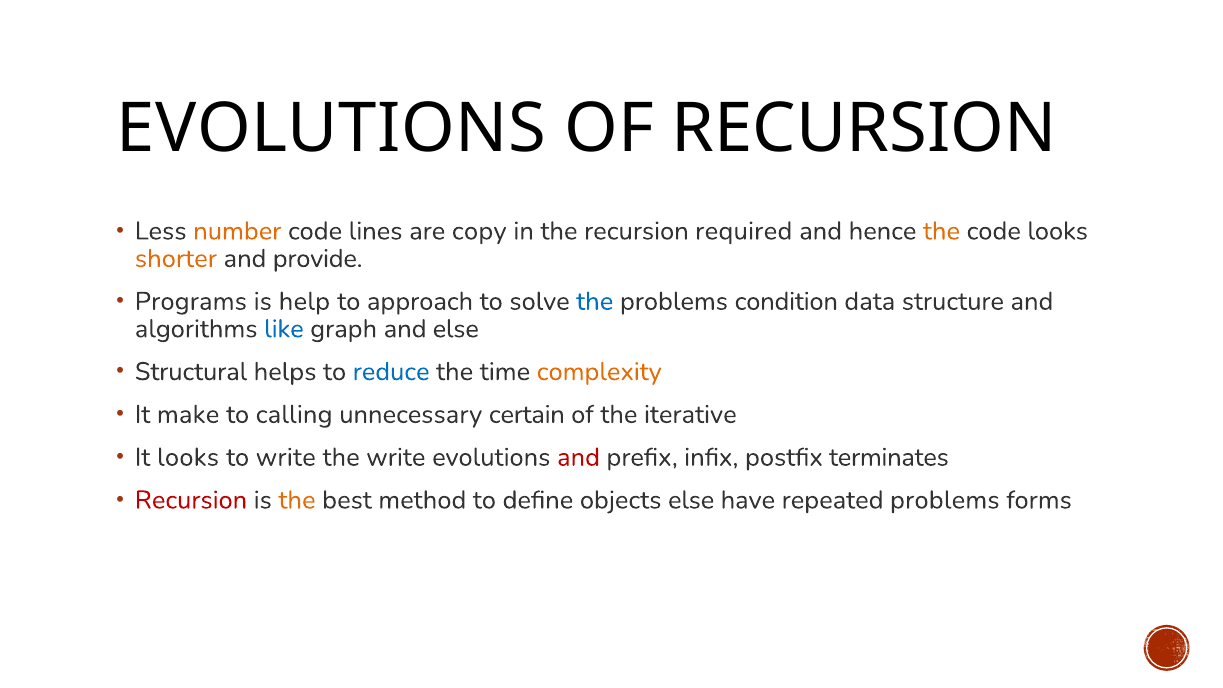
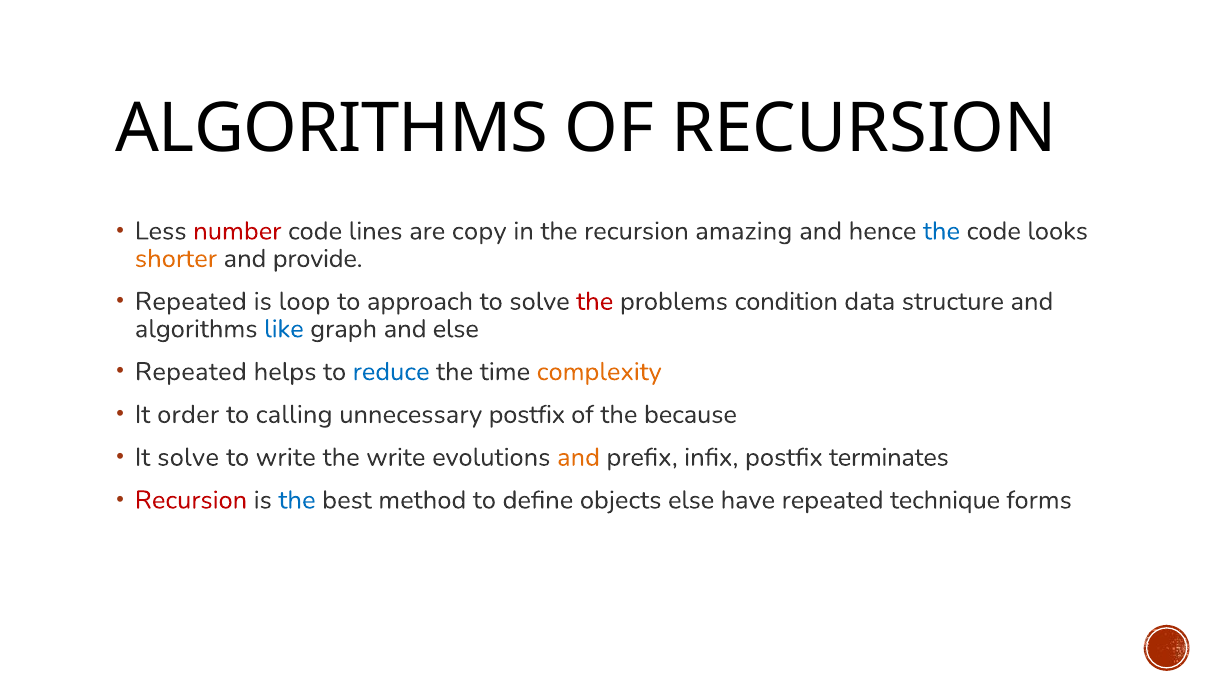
EVOLUTIONS: EVOLUTIONS -> ALGORITHMS (332, 129)
number colour: orange -> red (237, 231)
required: required -> amazing (744, 231)
the colour: orange -> blue (942, 231)
Programs: Programs -> Repeated (191, 301)
help: help -> loop (304, 301)
the colour: blue -> red (595, 301)
Structural: Structural -> Repeated (191, 372)
make: make -> order (188, 414)
unnecessary certain: certain -> postfix (527, 414)
iterative: iterative -> because (690, 414)
It looks: looks -> solve (188, 457)
and colour: red -> orange (579, 457)
the colour: orange -> blue (297, 500)
repeated problems: problems -> technique (945, 500)
